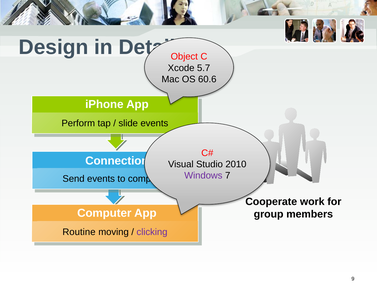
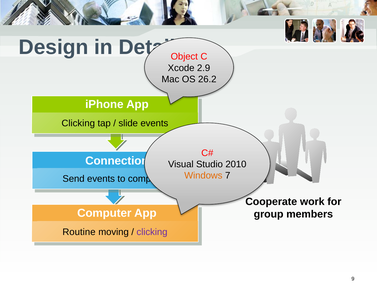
5.7: 5.7 -> 2.9 (204, 68)
60.6: 60.6 -> 26.2 (207, 79)
Perform: Perform -> Clicking (78, 123)
Windows colour: purple -> orange (203, 175)
